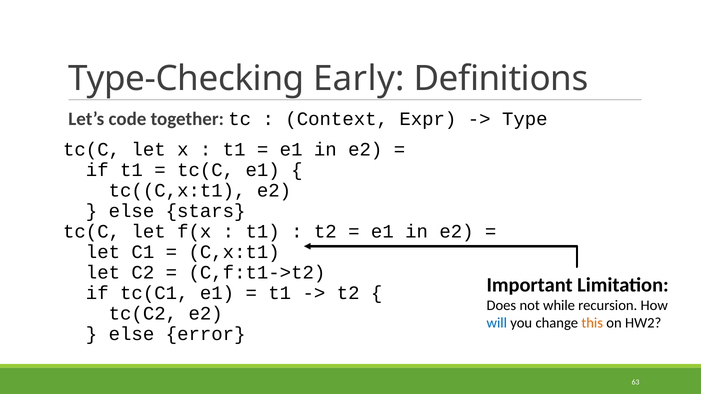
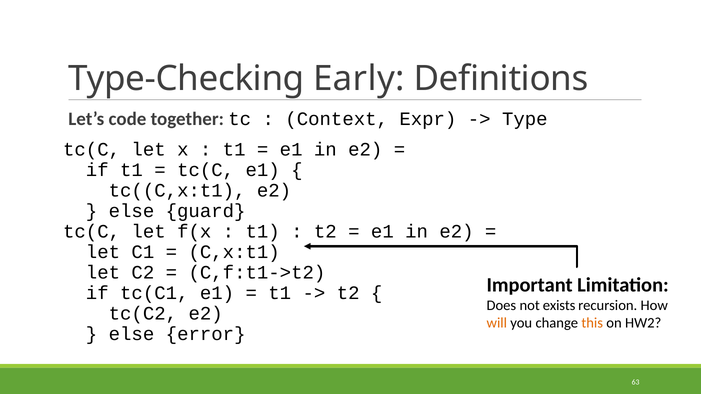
stars: stars -> guard (206, 211)
while: while -> exists (559, 306)
will colour: blue -> orange (497, 323)
